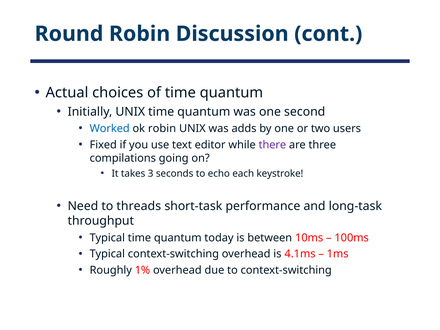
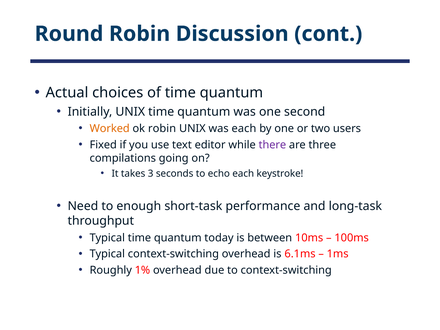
Worked colour: blue -> orange (110, 129)
was adds: adds -> each (244, 129)
threads: threads -> enough (139, 206)
4.1ms: 4.1ms -> 6.1ms (300, 254)
